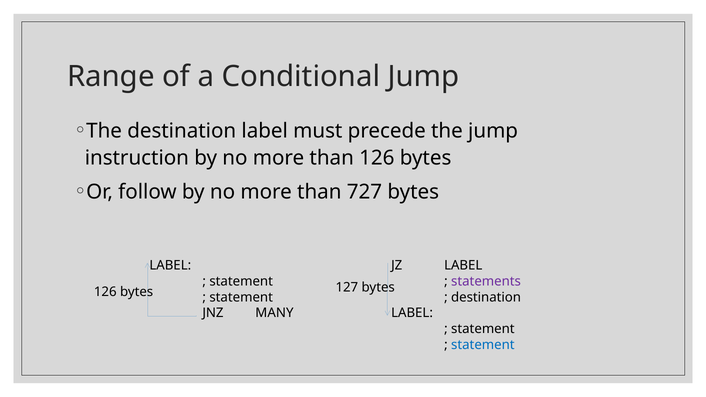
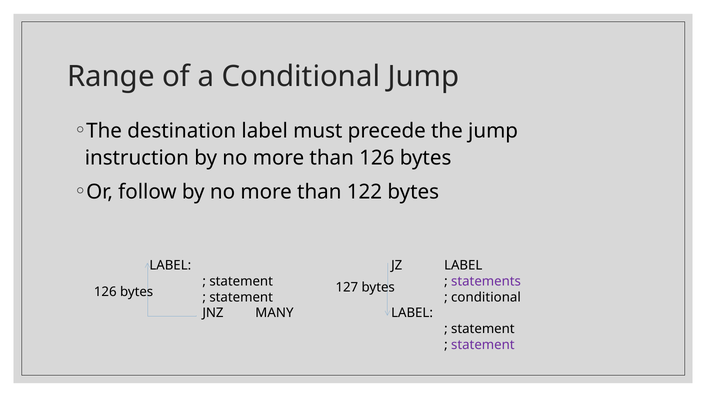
727: 727 -> 122 (364, 192)
destination: destination -> conditional (486, 297)
statement colour: blue -> purple (483, 345)
